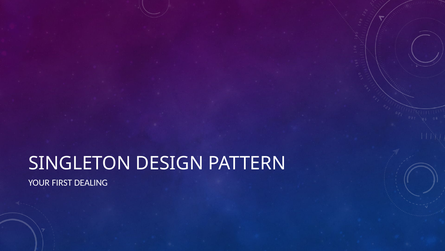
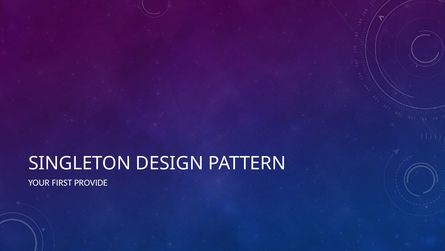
DEALING: DEALING -> PROVIDE (91, 182)
